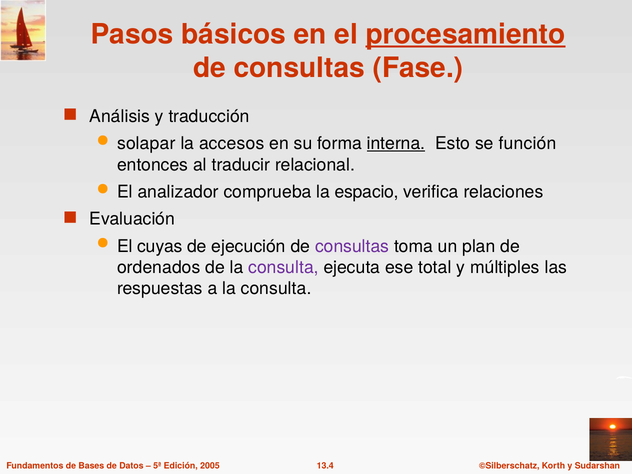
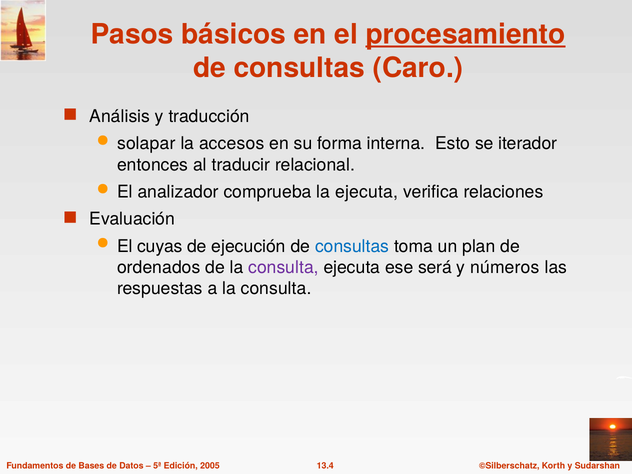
Fase: Fase -> Caro (418, 68)
interna underline: present -> none (396, 144)
función: función -> iterador (528, 144)
la espacio: espacio -> ejecuta (367, 192)
consultas colour: purple -> blue (352, 246)
total: total -> será (435, 267)
múltiples: múltiples -> números (505, 267)
